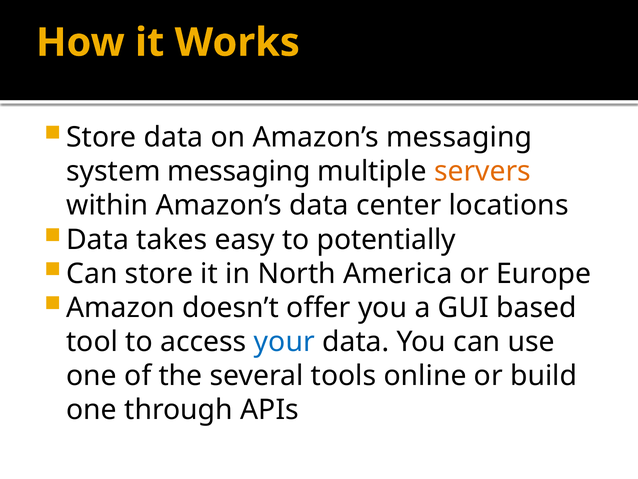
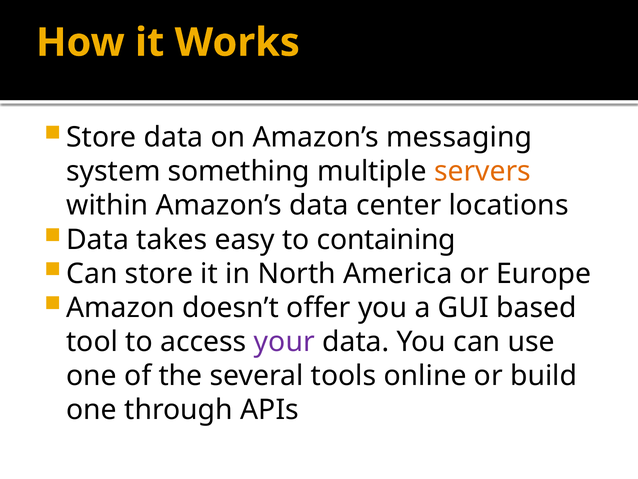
system messaging: messaging -> something (239, 171)
potentially: potentially -> containing (386, 239)
your colour: blue -> purple (284, 342)
